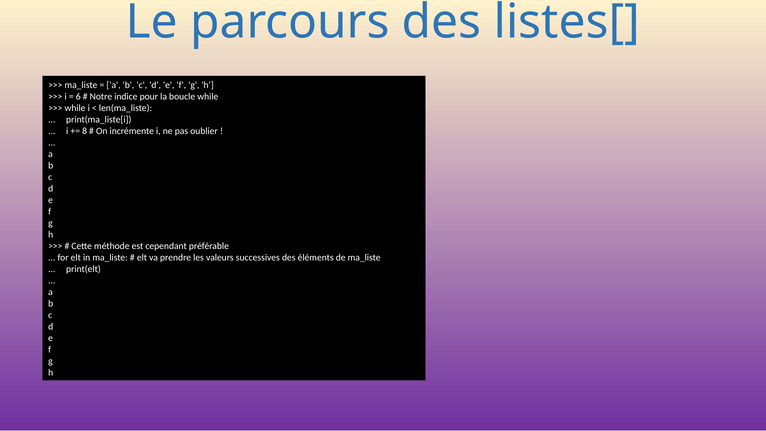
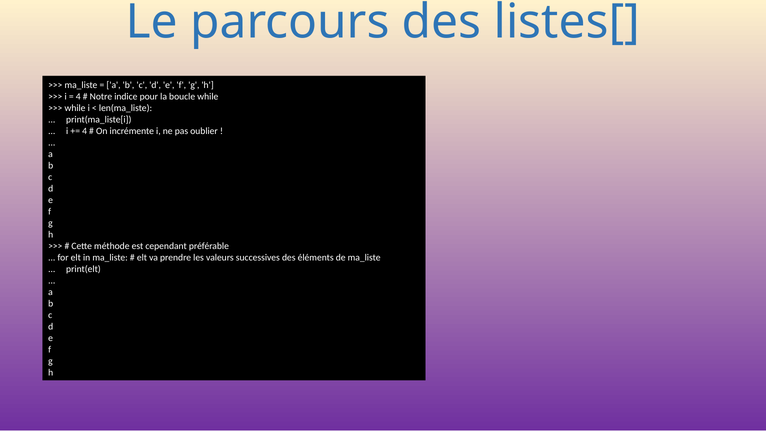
6: 6 -> 4 (78, 96)
8: 8 -> 4 (85, 131)
